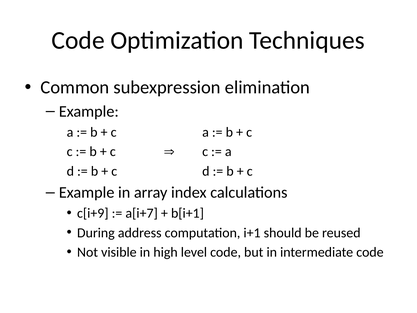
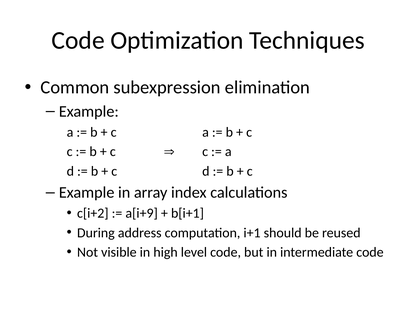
c[i+9: c[i+9 -> c[i+2 (93, 213)
a[i+7: a[i+7 -> a[i+9 (142, 213)
